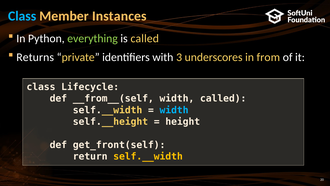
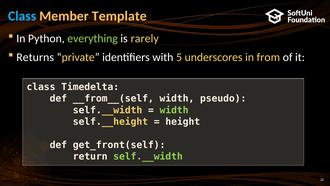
Instances: Instances -> Template (119, 16)
is called: called -> rarely (145, 38)
3: 3 -> 5 (179, 57)
Lifecycle: Lifecycle -> Timedelta (90, 87)
width called: called -> pseudo (223, 98)
width colour: light blue -> light green (174, 110)
self.__width colour: yellow -> light green (148, 156)
